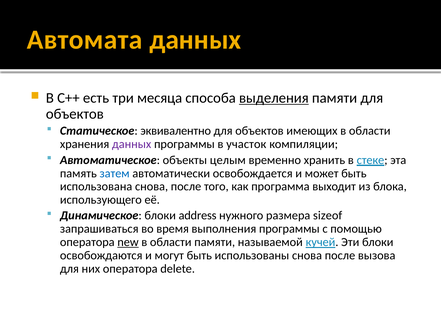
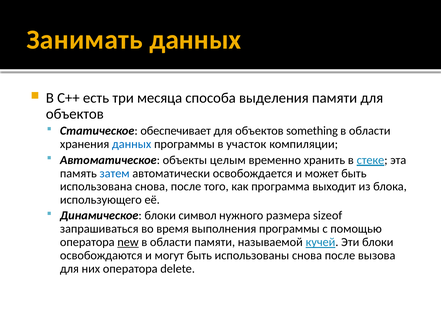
Автомата: Автомата -> Занимать (85, 40)
выделения underline: present -> none (274, 98)
эквивалентно: эквивалентно -> обеспечивает (176, 131)
имеющих: имеющих -> something (312, 131)
данных colour: purple -> blue (132, 144)
address: address -> символ (198, 215)
